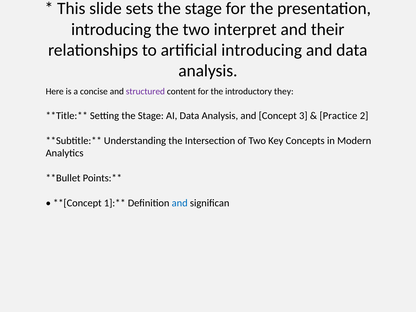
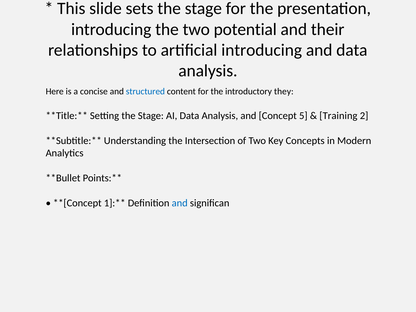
interpret: interpret -> potential (245, 29)
structured colour: purple -> blue (145, 91)
3: 3 -> 5 (303, 116)
Practice: Practice -> Training (338, 116)
